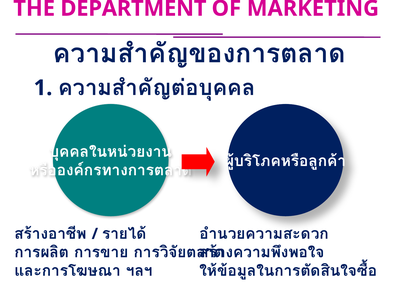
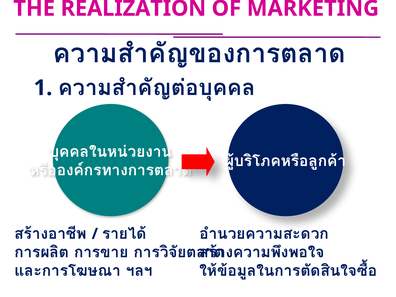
DEPARTMENT: DEPARTMENT -> REALIZATION (133, 8)
